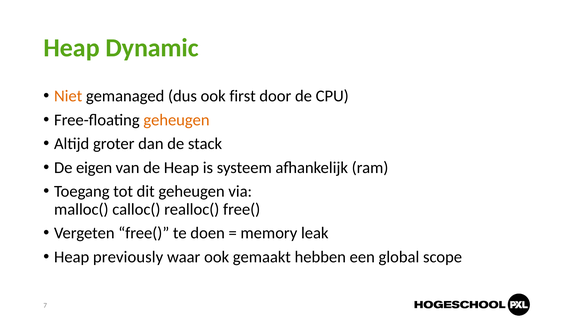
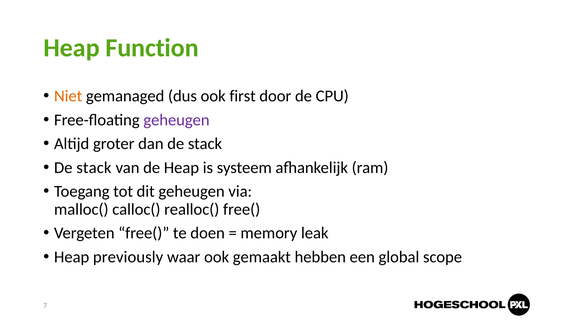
Dynamic: Dynamic -> Function (152, 48)
geheugen colour: orange -> purple (176, 120)
eigen: eigen -> stack (94, 168)
